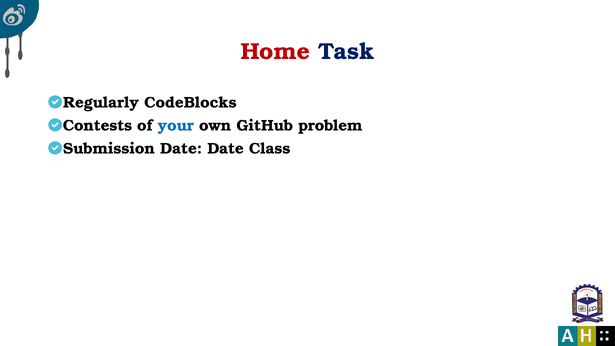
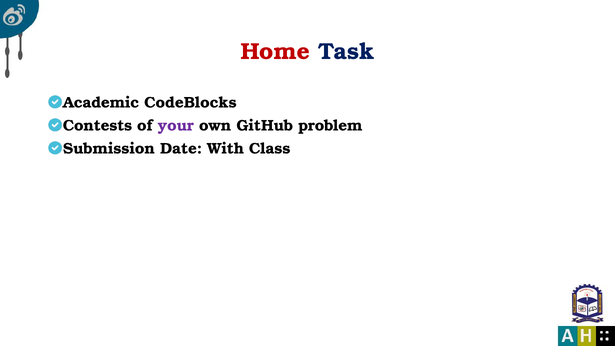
Regularly: Regularly -> Academic (101, 103)
your colour: blue -> purple (176, 126)
Date Date: Date -> With (226, 149)
